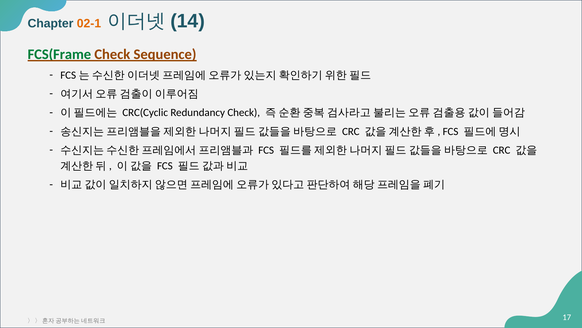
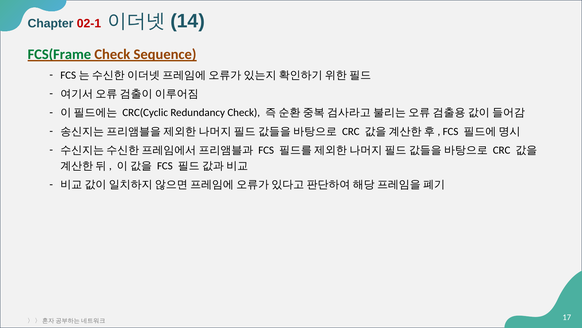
02-1 colour: orange -> red (89, 23)
